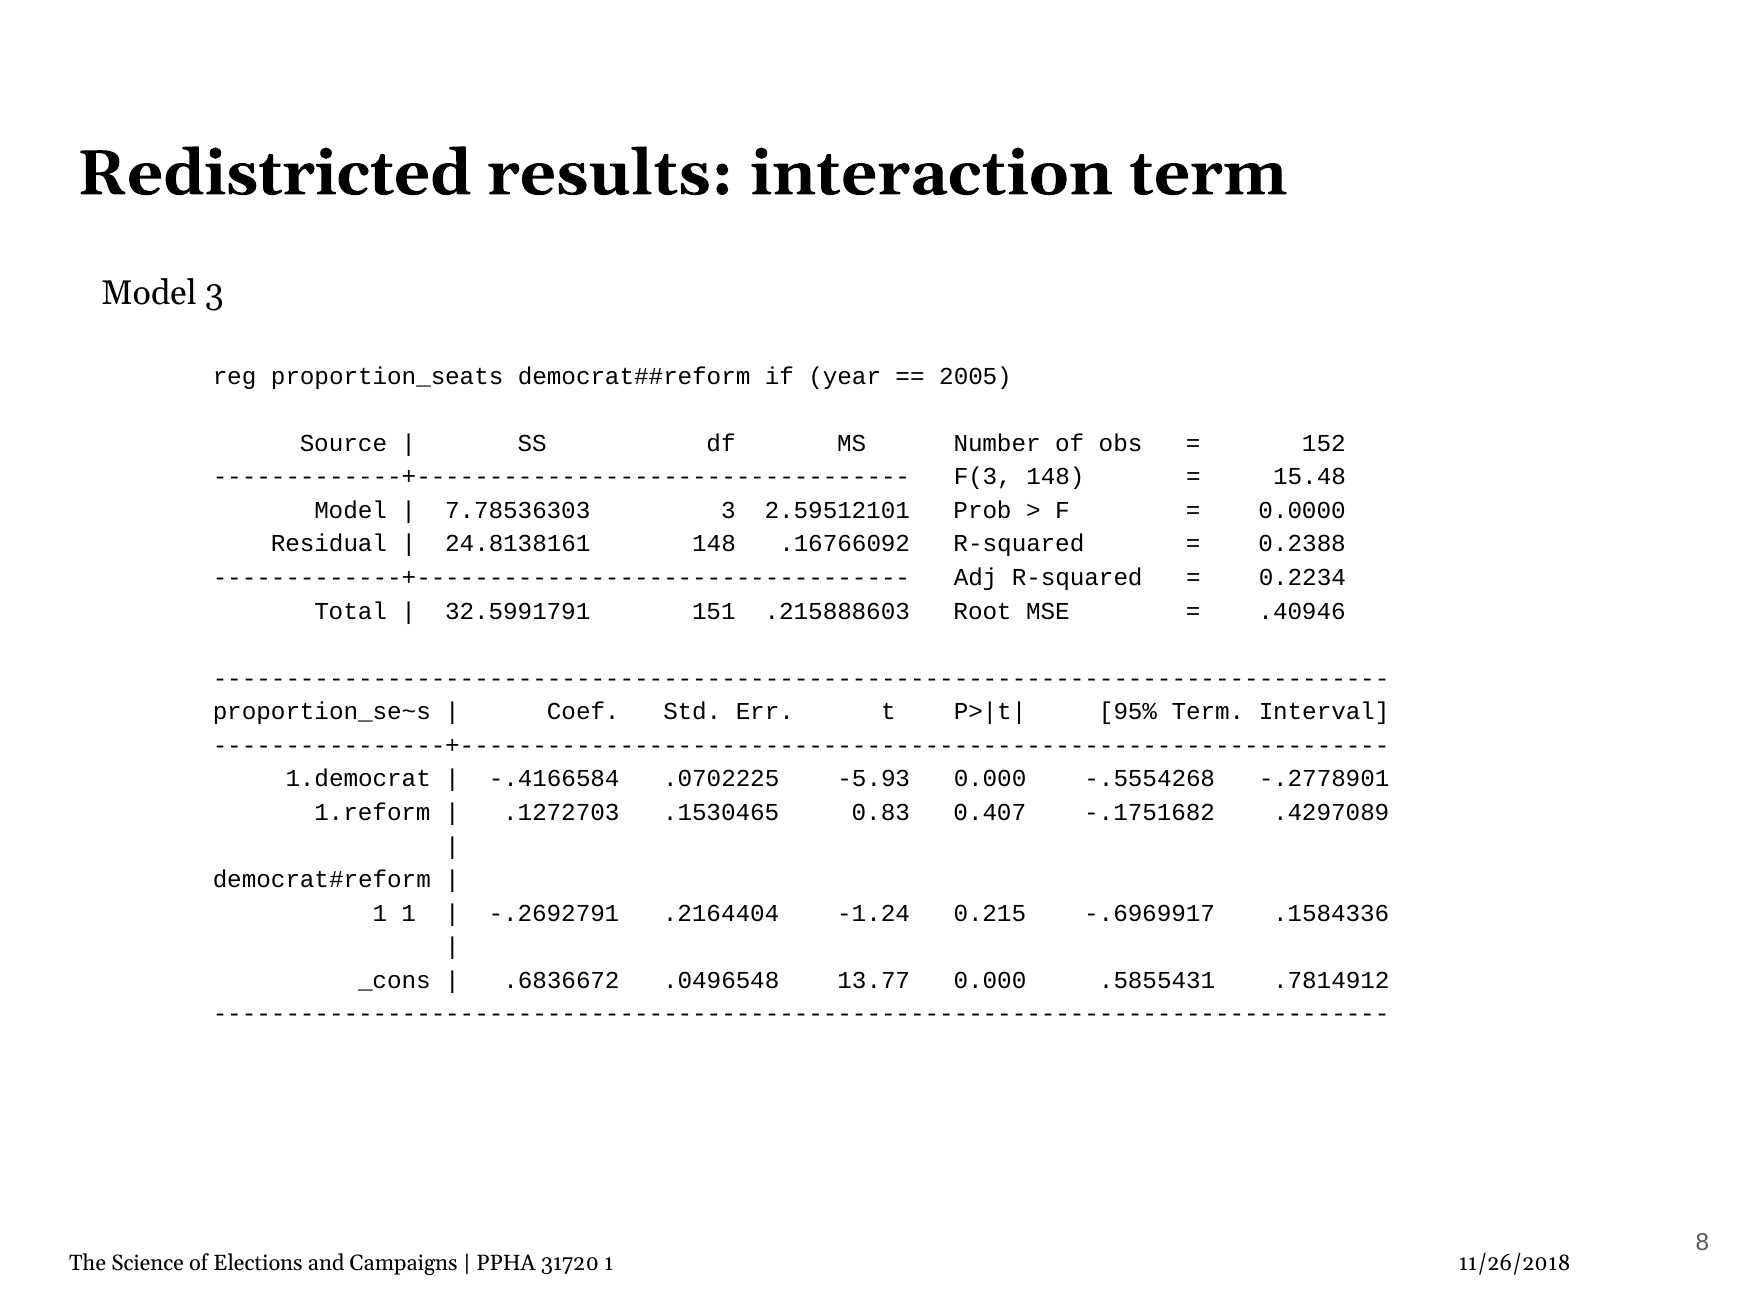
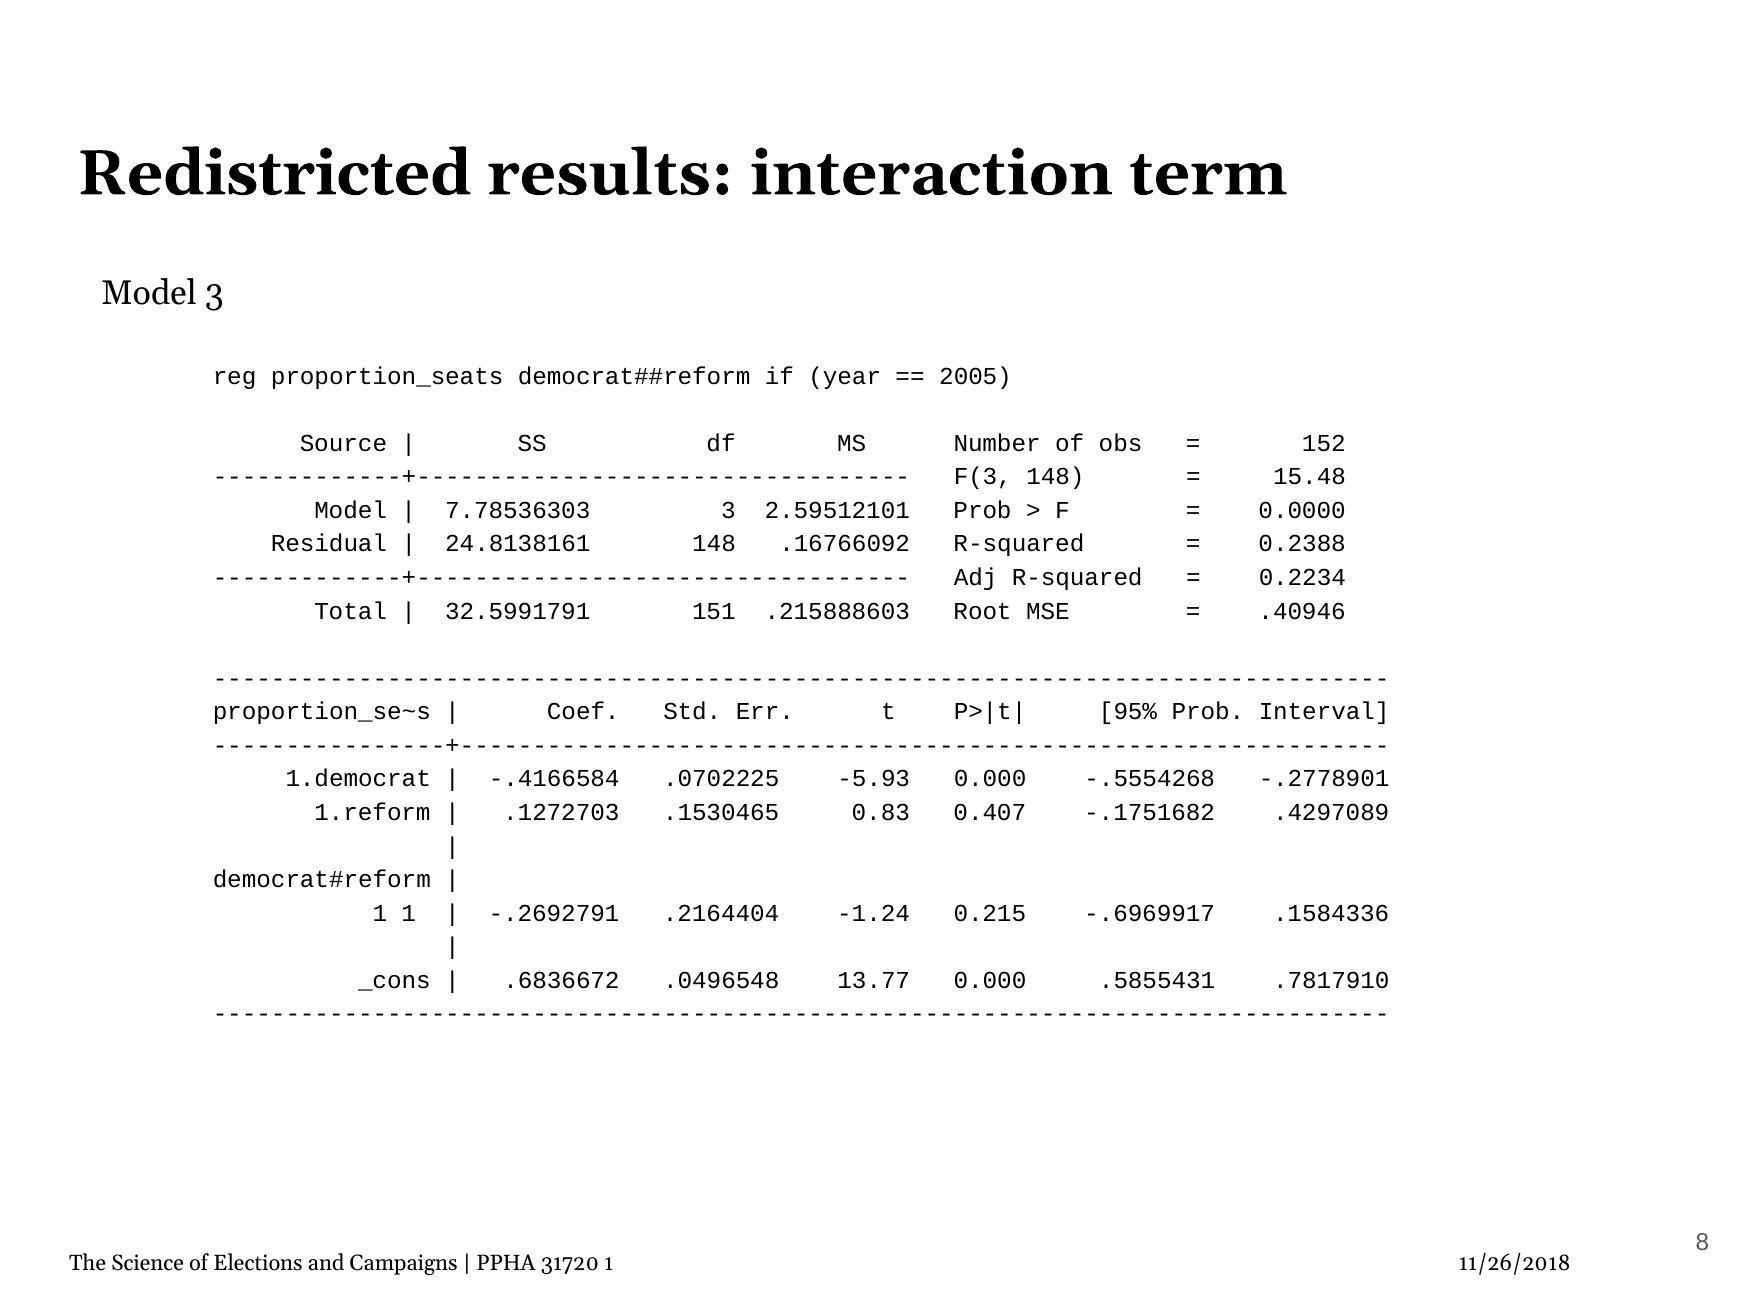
95% Term: Term -> Prob (1208, 711)
.7814912: .7814912 -> .7817910 (1331, 980)
